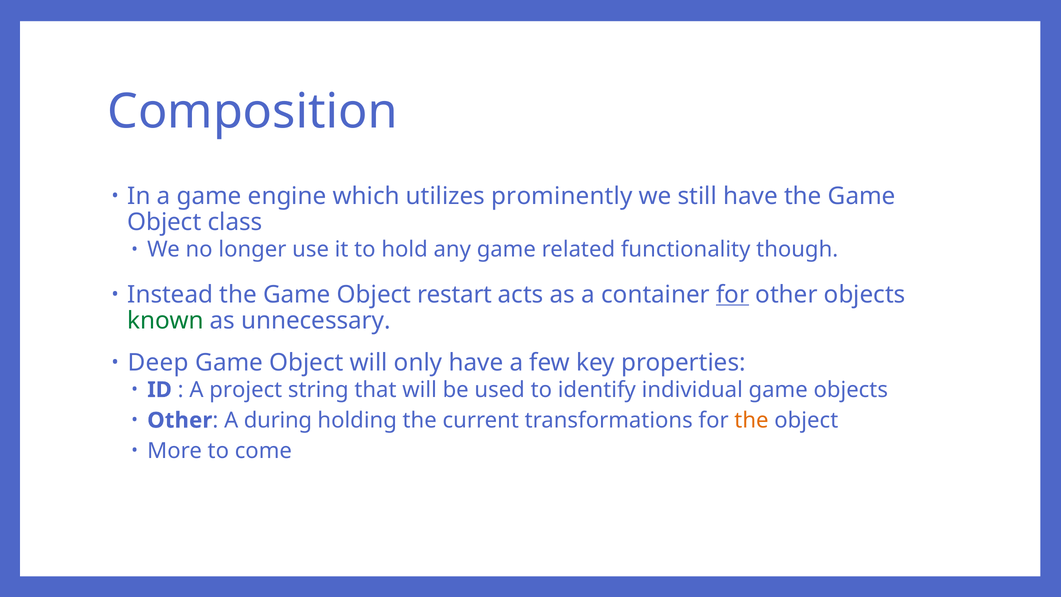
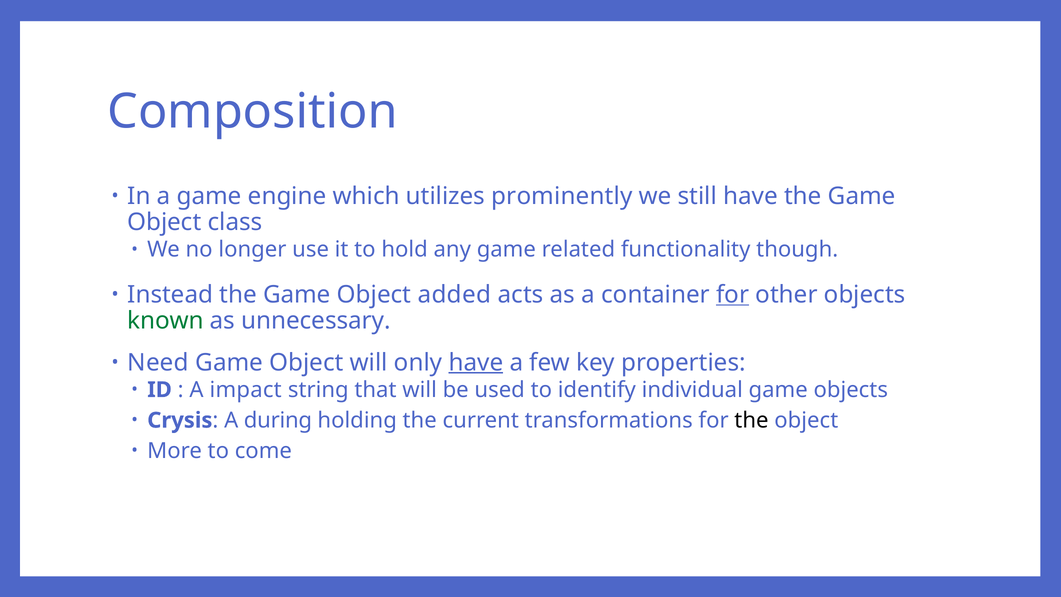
restart: restart -> added (454, 294)
Deep: Deep -> Need (158, 362)
have underline: none -> present (476, 362)
project: project -> impact (246, 390)
Other: Other -> Crysis (180, 420)
the colour: orange -> black (751, 420)
